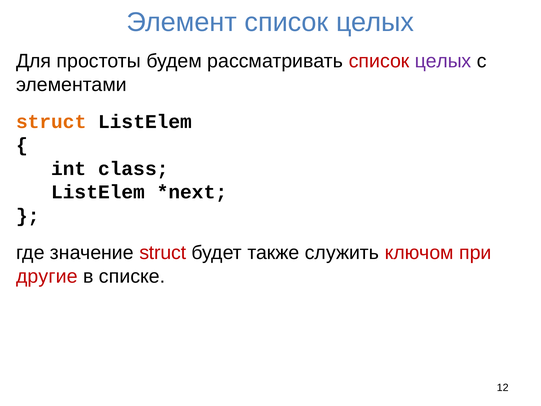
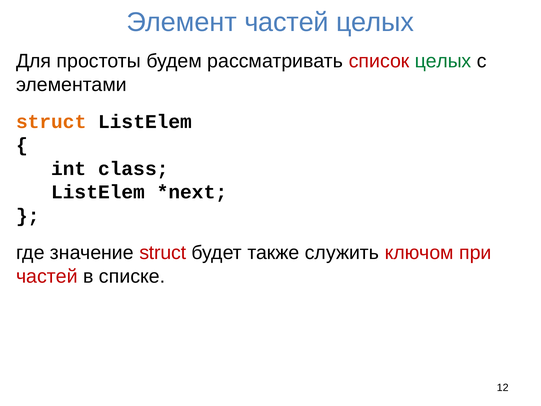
Элемент список: список -> частей (287, 22)
целых colour: purple -> green (443, 61)
другие: другие -> частей (47, 276)
